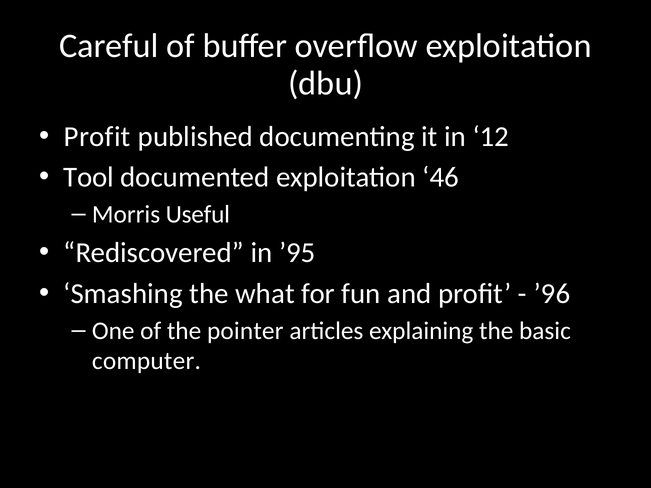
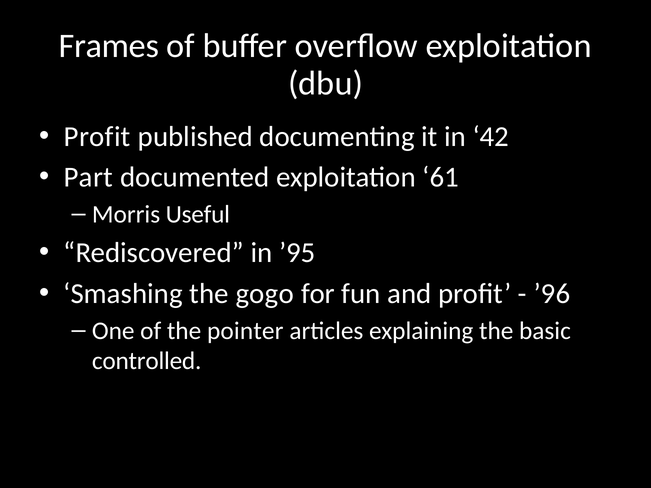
Careful: Careful -> Frames (109, 46)
12: 12 -> 42 (491, 137)
Tool: Tool -> Part (88, 177)
46: 46 -> 61 (441, 177)
what: what -> gogo (265, 294)
computer: computer -> controlled (147, 361)
